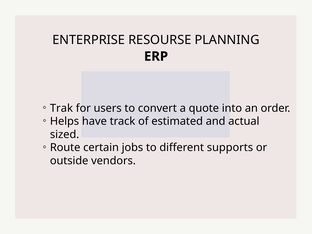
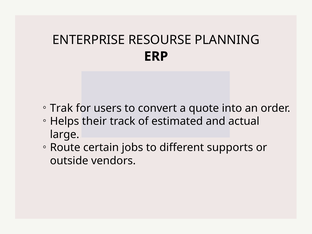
have: have -> their (94, 121)
sized: sized -> large (65, 134)
